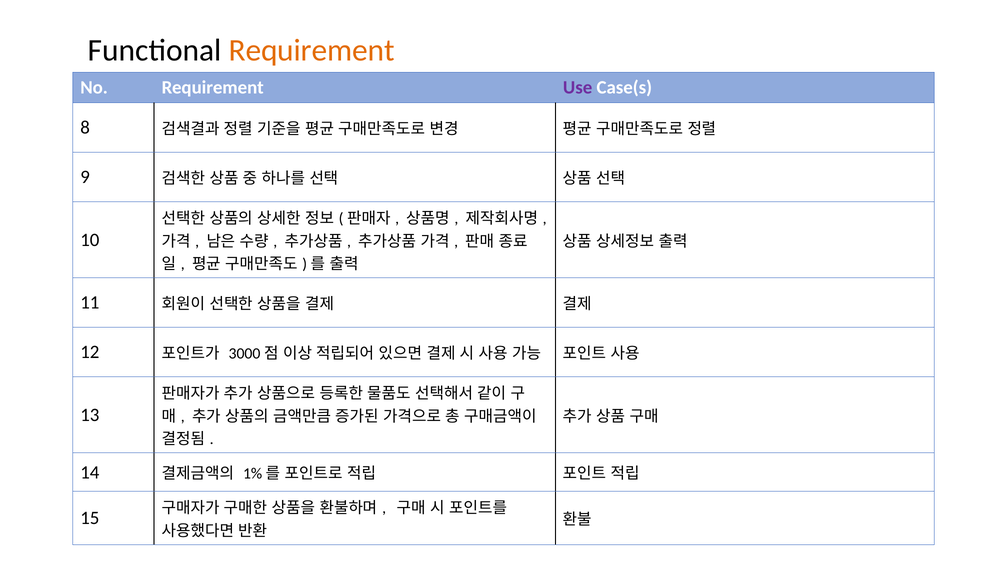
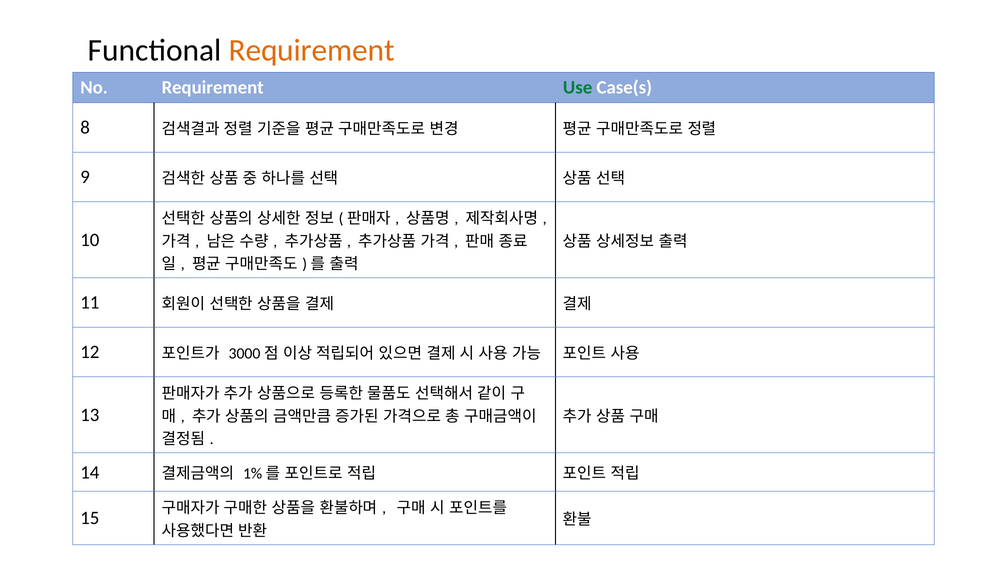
Use colour: purple -> green (578, 88)
